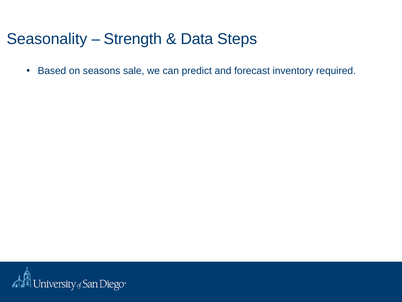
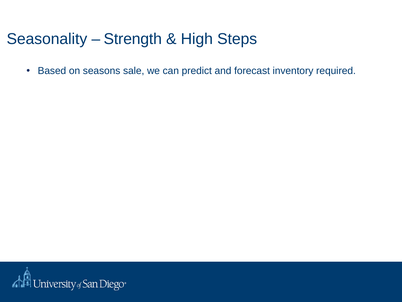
Data: Data -> High (197, 39)
